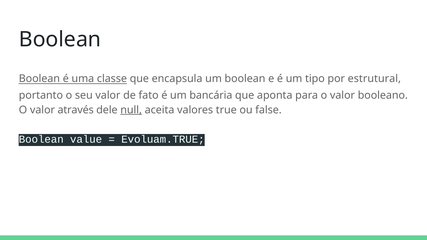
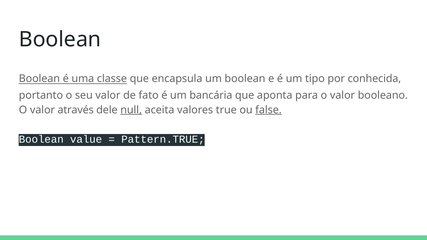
estrutural: estrutural -> conhecida (374, 79)
false underline: none -> present (268, 110)
Evoluam.TRUE: Evoluam.TRUE -> Pattern.TRUE (163, 139)
